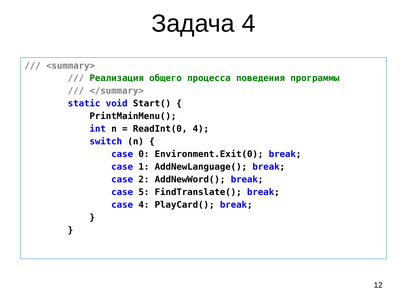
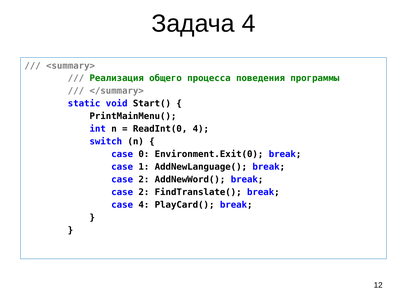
5: 5 -> 2 (144, 192)
